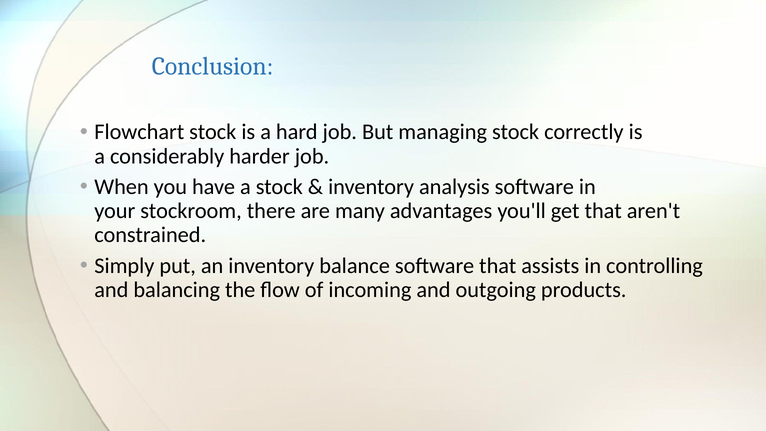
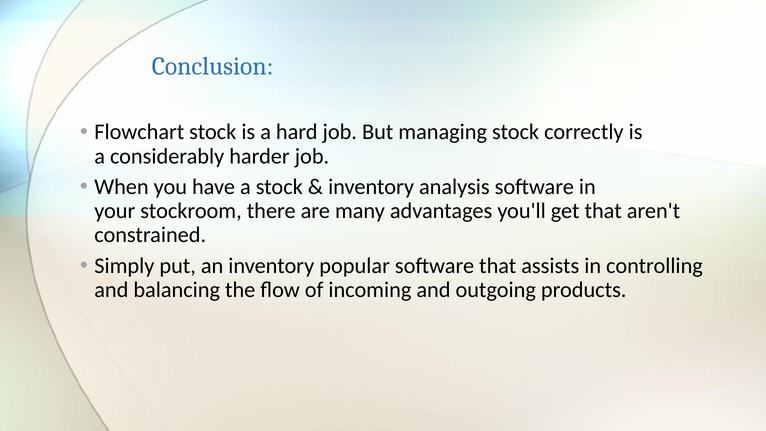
balance: balance -> popular (355, 266)
